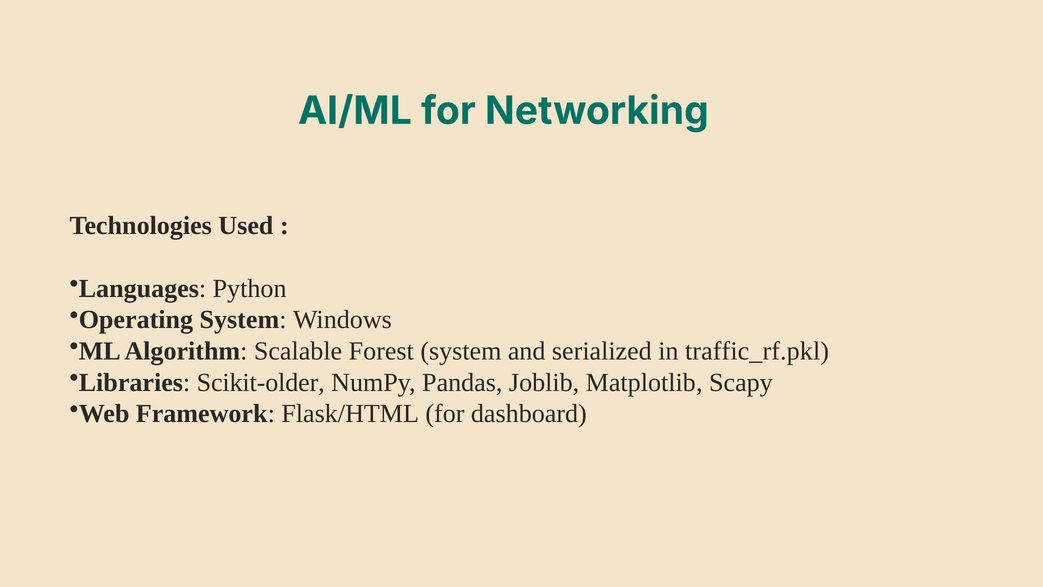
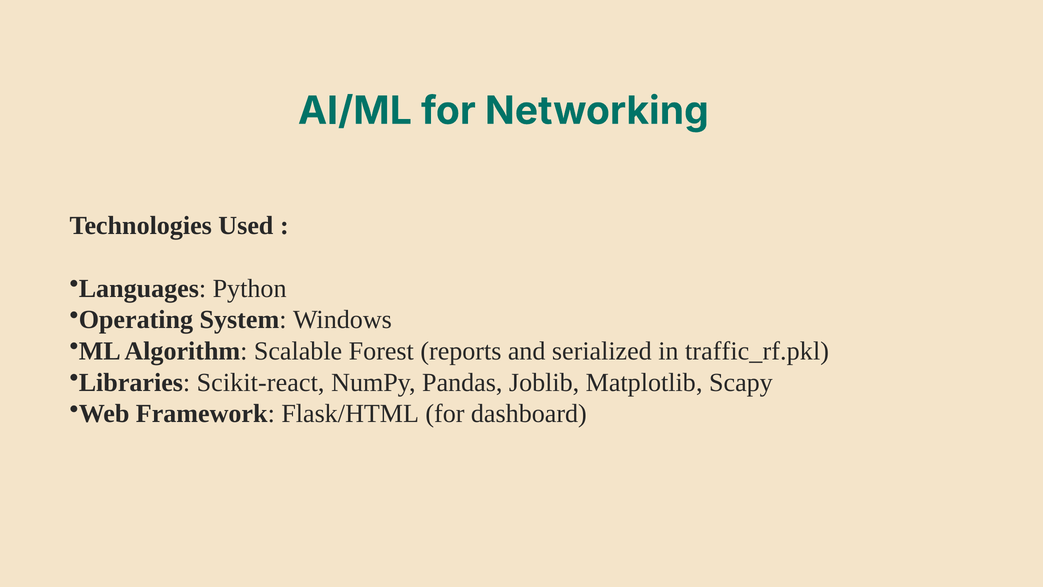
Forest system: system -> reports (461, 351)
Scikit-older: Scikit-older -> Scikit-react (261, 382)
